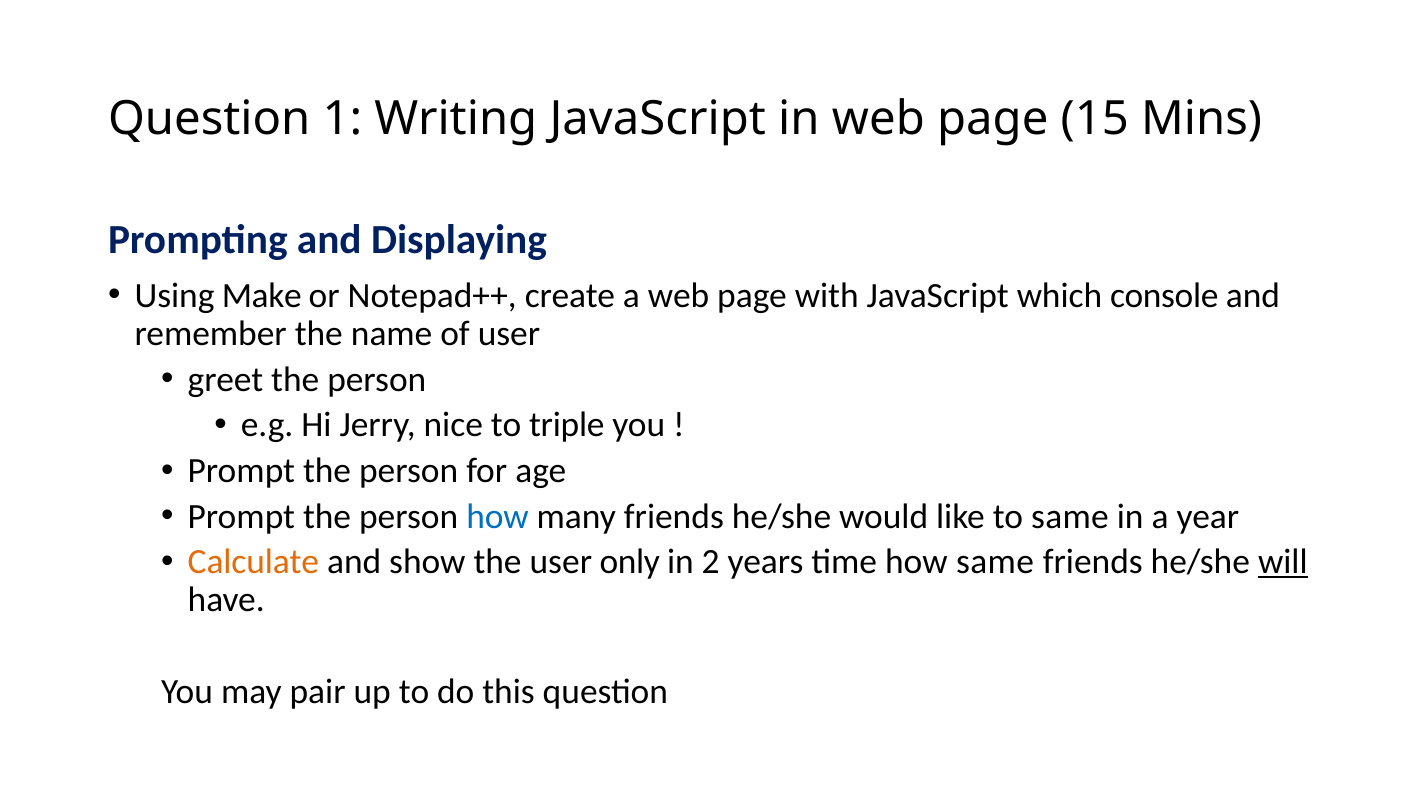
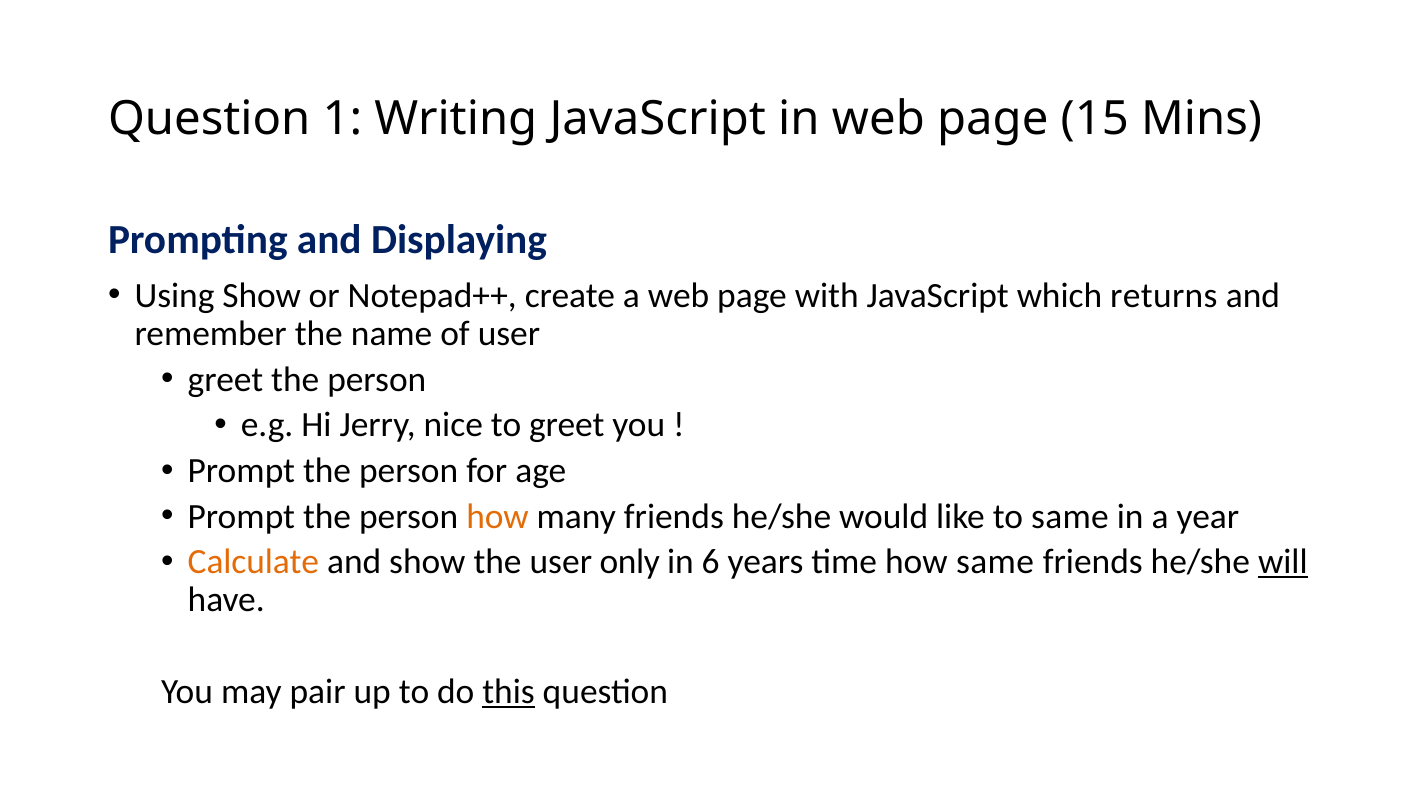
Using Make: Make -> Show (262, 296)
console: console -> returns (1164, 296)
to triple: triple -> greet (567, 425)
how colour: blue -> orange (497, 516)
2: 2 -> 6 (711, 562)
this underline: none -> present (509, 691)
